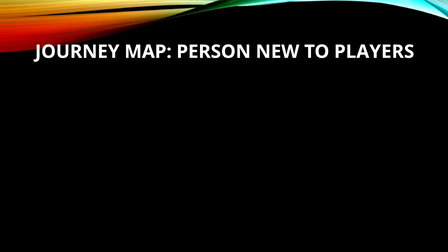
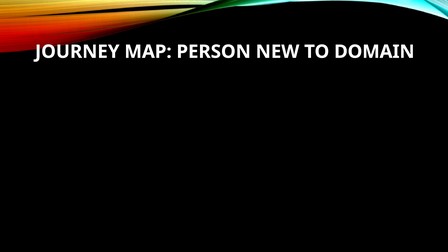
PLAYERS: PLAYERS -> DOMAIN (374, 52)
